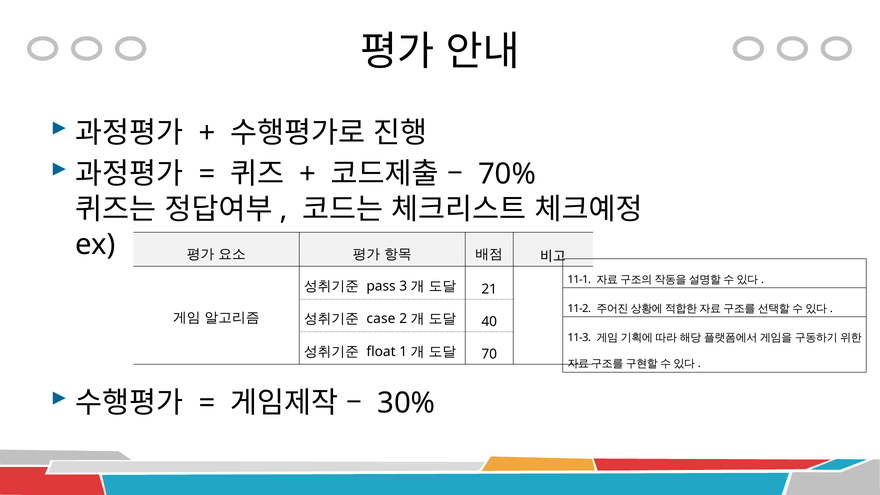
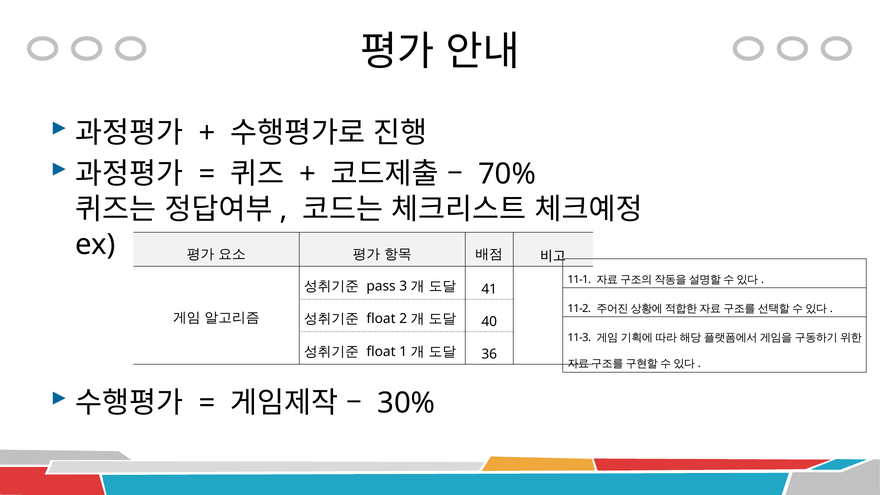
21: 21 -> 41 (489, 289)
case: case -> float (381, 319)
70: 70 -> 36 (489, 354)
